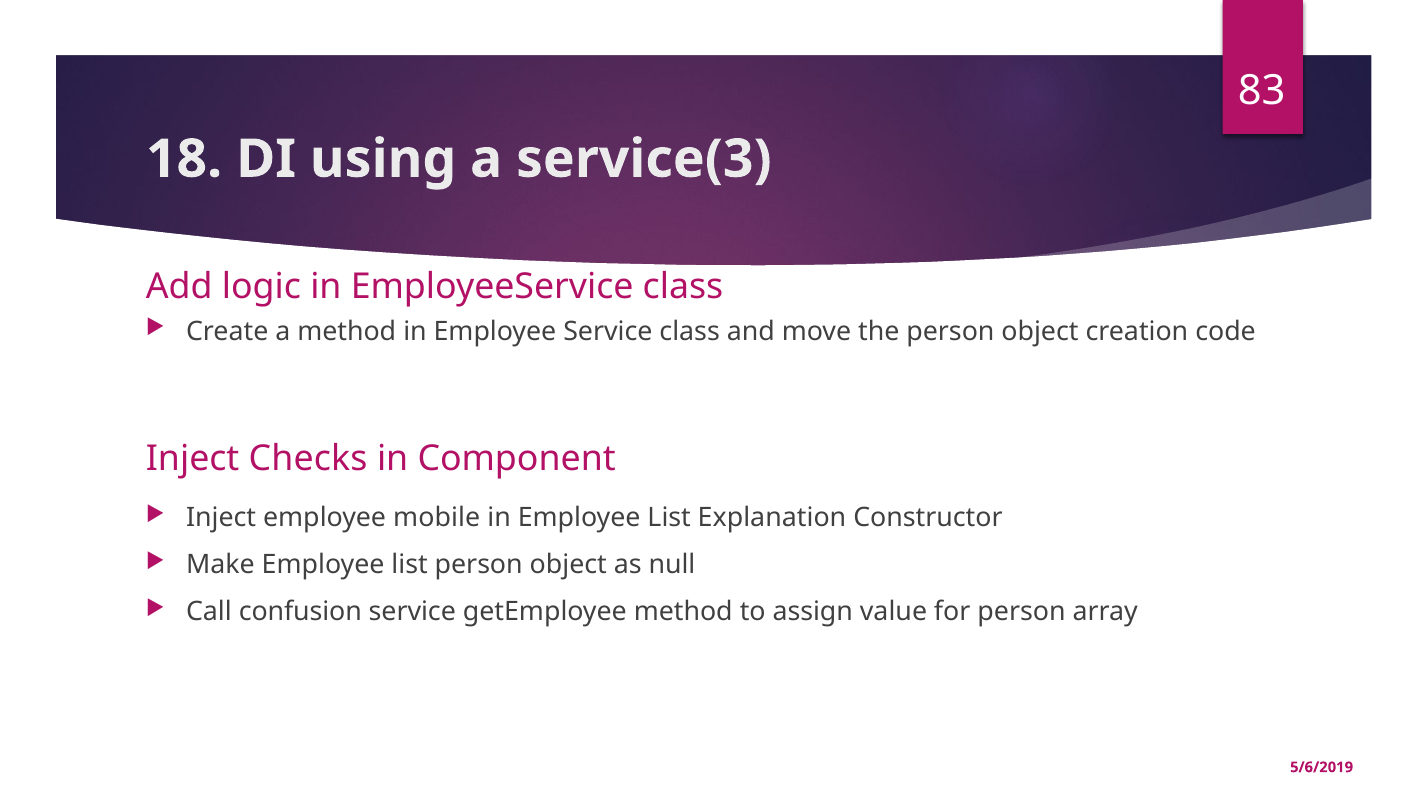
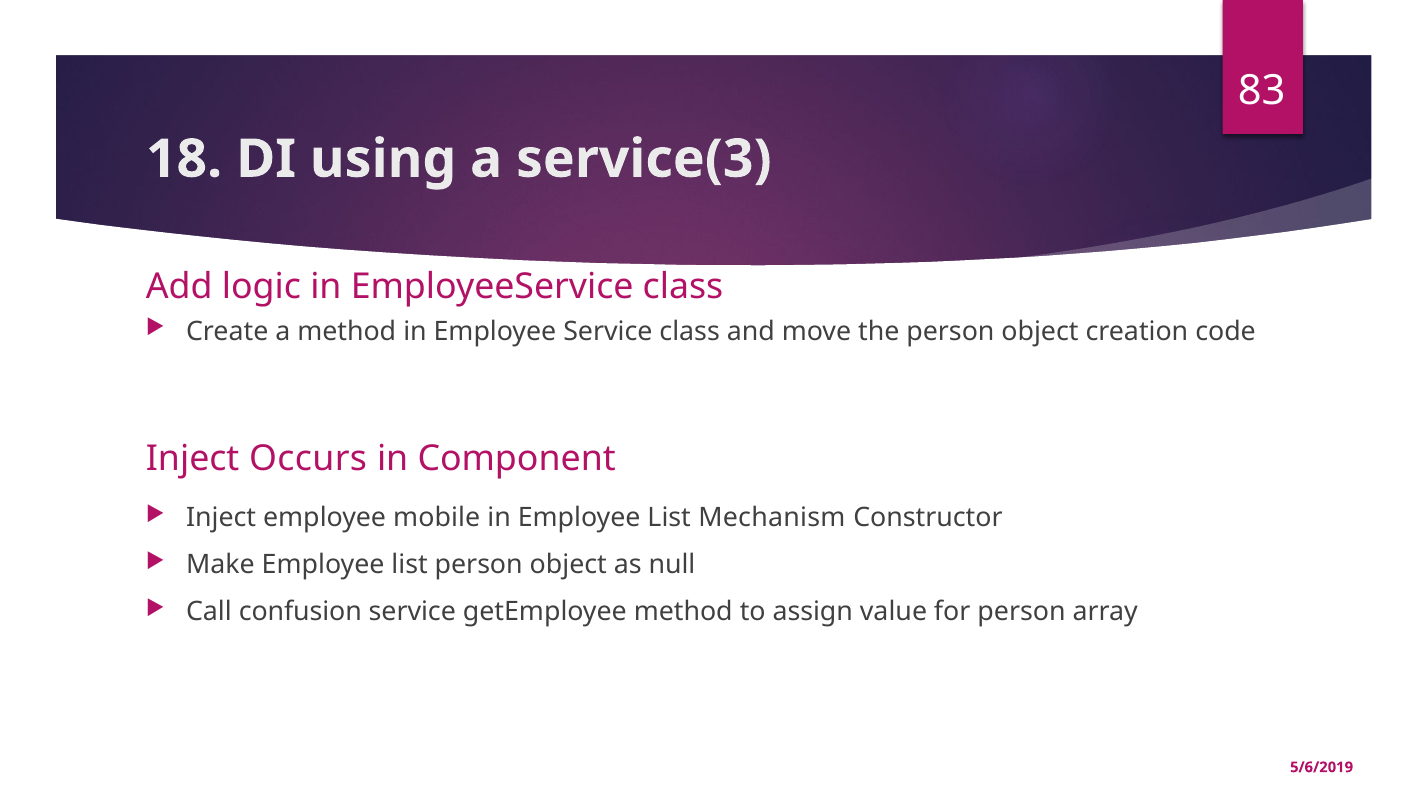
Checks: Checks -> Occurs (308, 459)
Explanation: Explanation -> Mechanism (772, 518)
